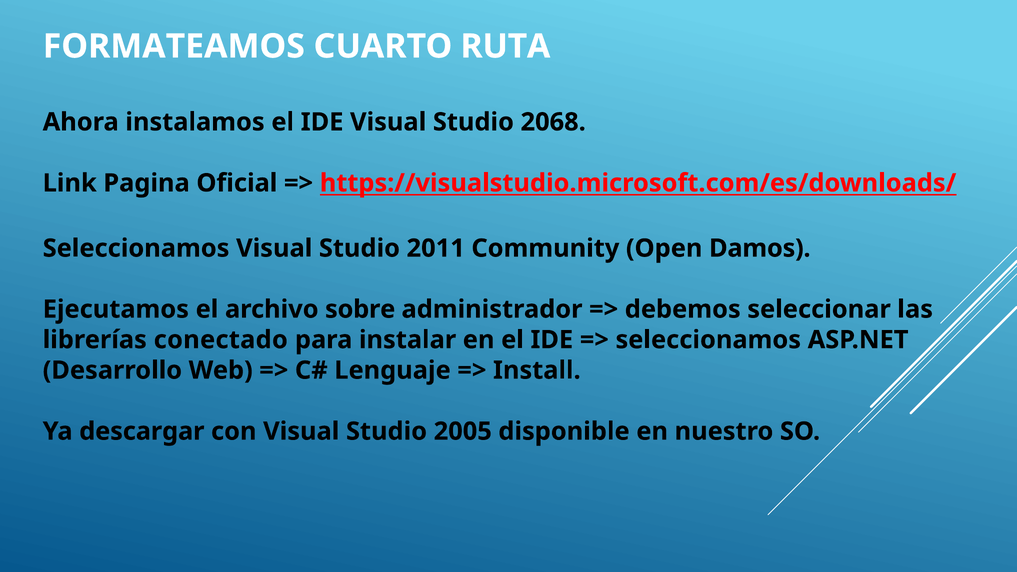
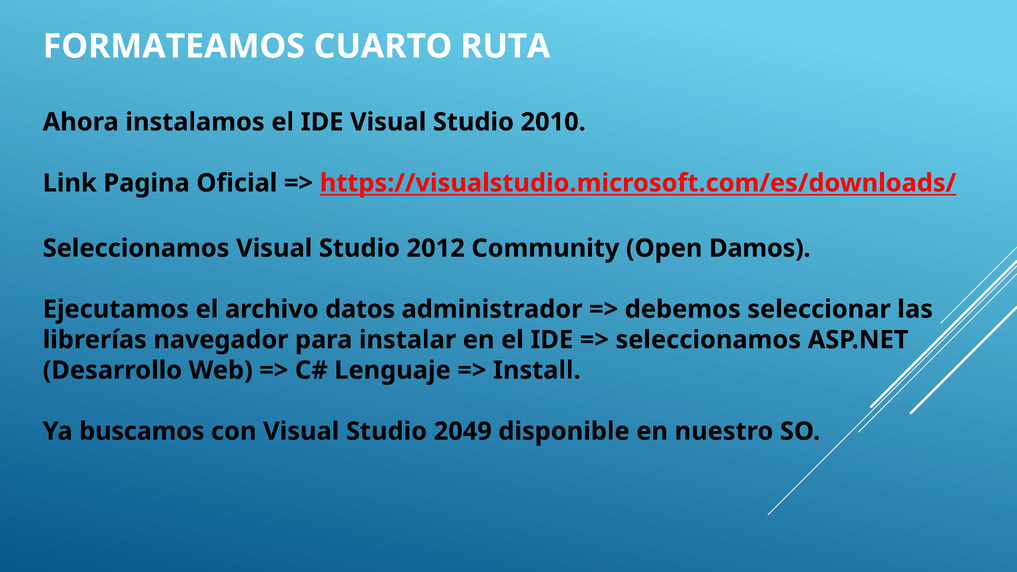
2068: 2068 -> 2010 (553, 122)
2011: 2011 -> 2012 (436, 248)
sobre: sobre -> datos (360, 309)
conectado: conectado -> navegador (221, 340)
descargar: descargar -> buscamos (142, 431)
2005: 2005 -> 2049 (463, 431)
